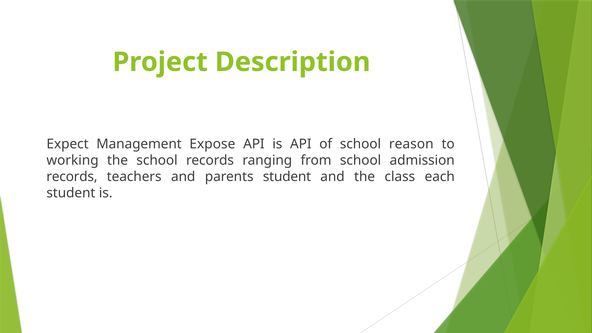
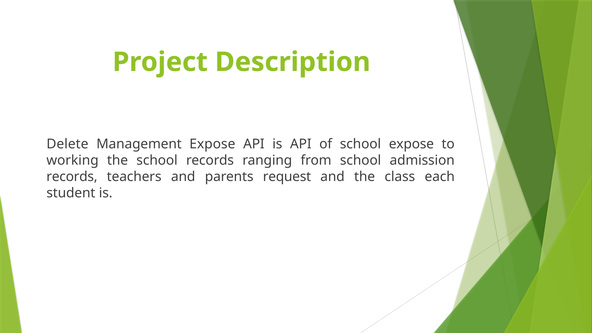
Expect: Expect -> Delete (67, 144)
school reason: reason -> expose (411, 144)
parents student: student -> request (287, 177)
